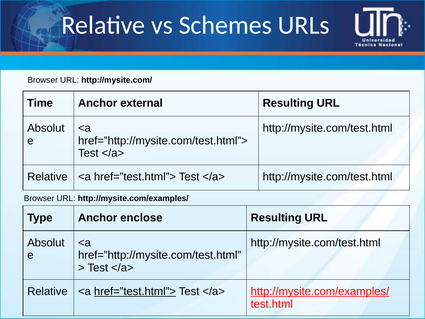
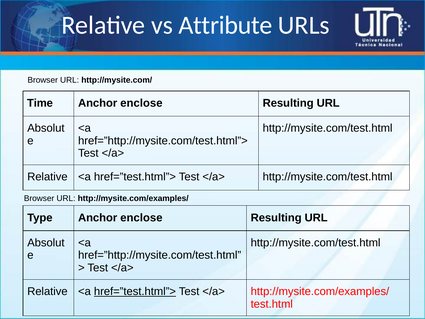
Schemes: Schemes -> Attribute (226, 25)
external: external -> enclose (141, 103)
http://mysite.com/examples/ underline: present -> none (320, 291)
